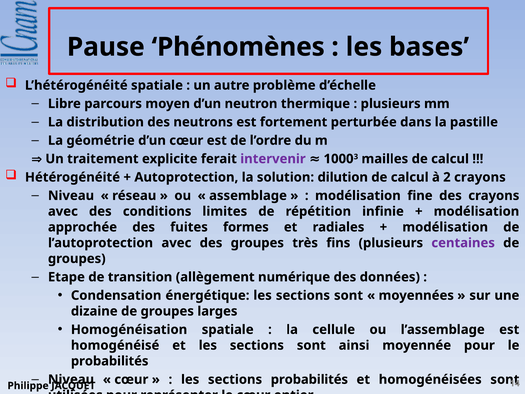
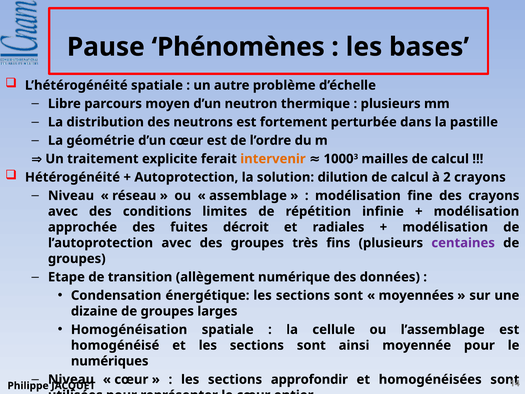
intervenir colour: purple -> orange (273, 159)
formes: formes -> décroit (246, 227)
probabilités: probabilités -> numériques (110, 361)
sections probabilités: probabilités -> approfondir (309, 379)
